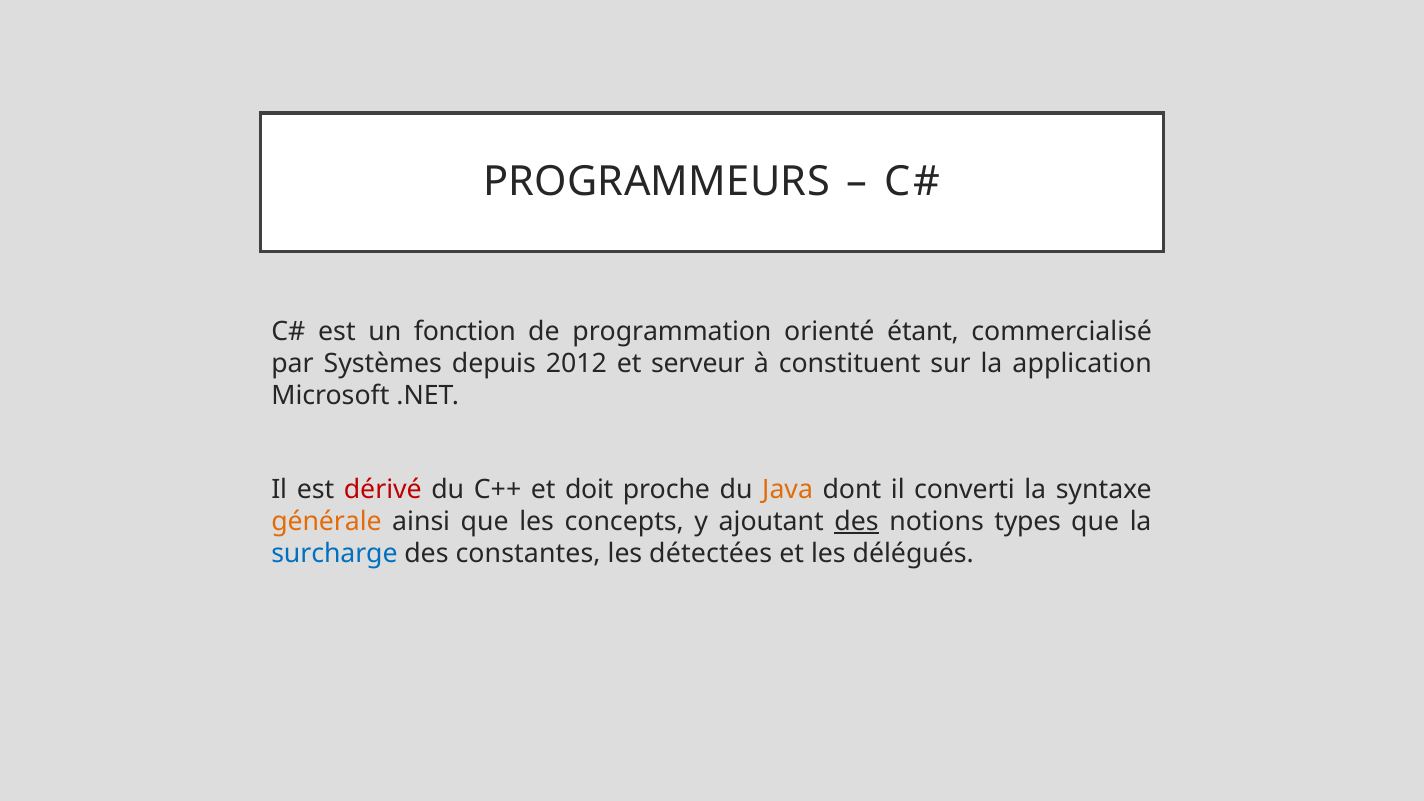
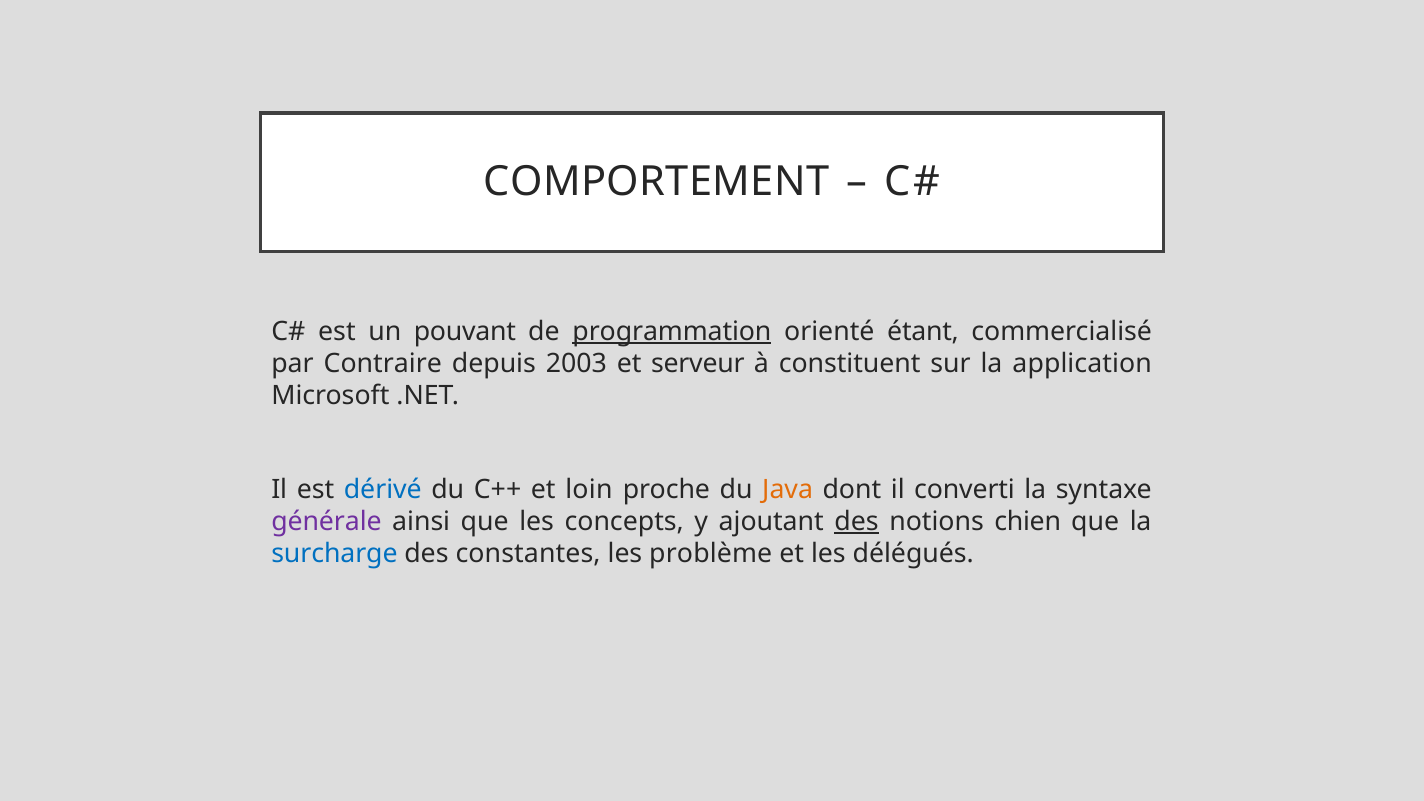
PROGRAMMEURS: PROGRAMMEURS -> COMPORTEMENT (656, 182)
fonction: fonction -> pouvant (465, 331)
programmation underline: none -> present (672, 331)
Systèmes: Systèmes -> Contraire (383, 363)
2012: 2012 -> 2003 (576, 363)
dérivé colour: red -> blue (383, 489)
doit: doit -> loin (589, 489)
générale colour: orange -> purple (326, 521)
types: types -> chien (1028, 521)
détectées: détectées -> problème (711, 553)
